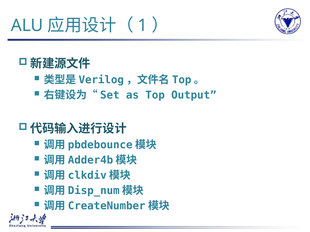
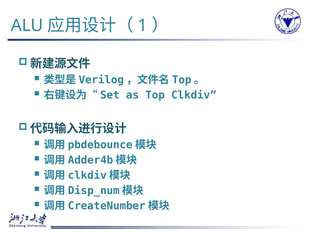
Output: Output -> Clkdiv (194, 95)
